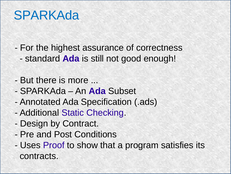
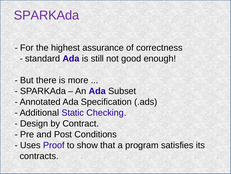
SPARKAda colour: blue -> purple (47, 15)
